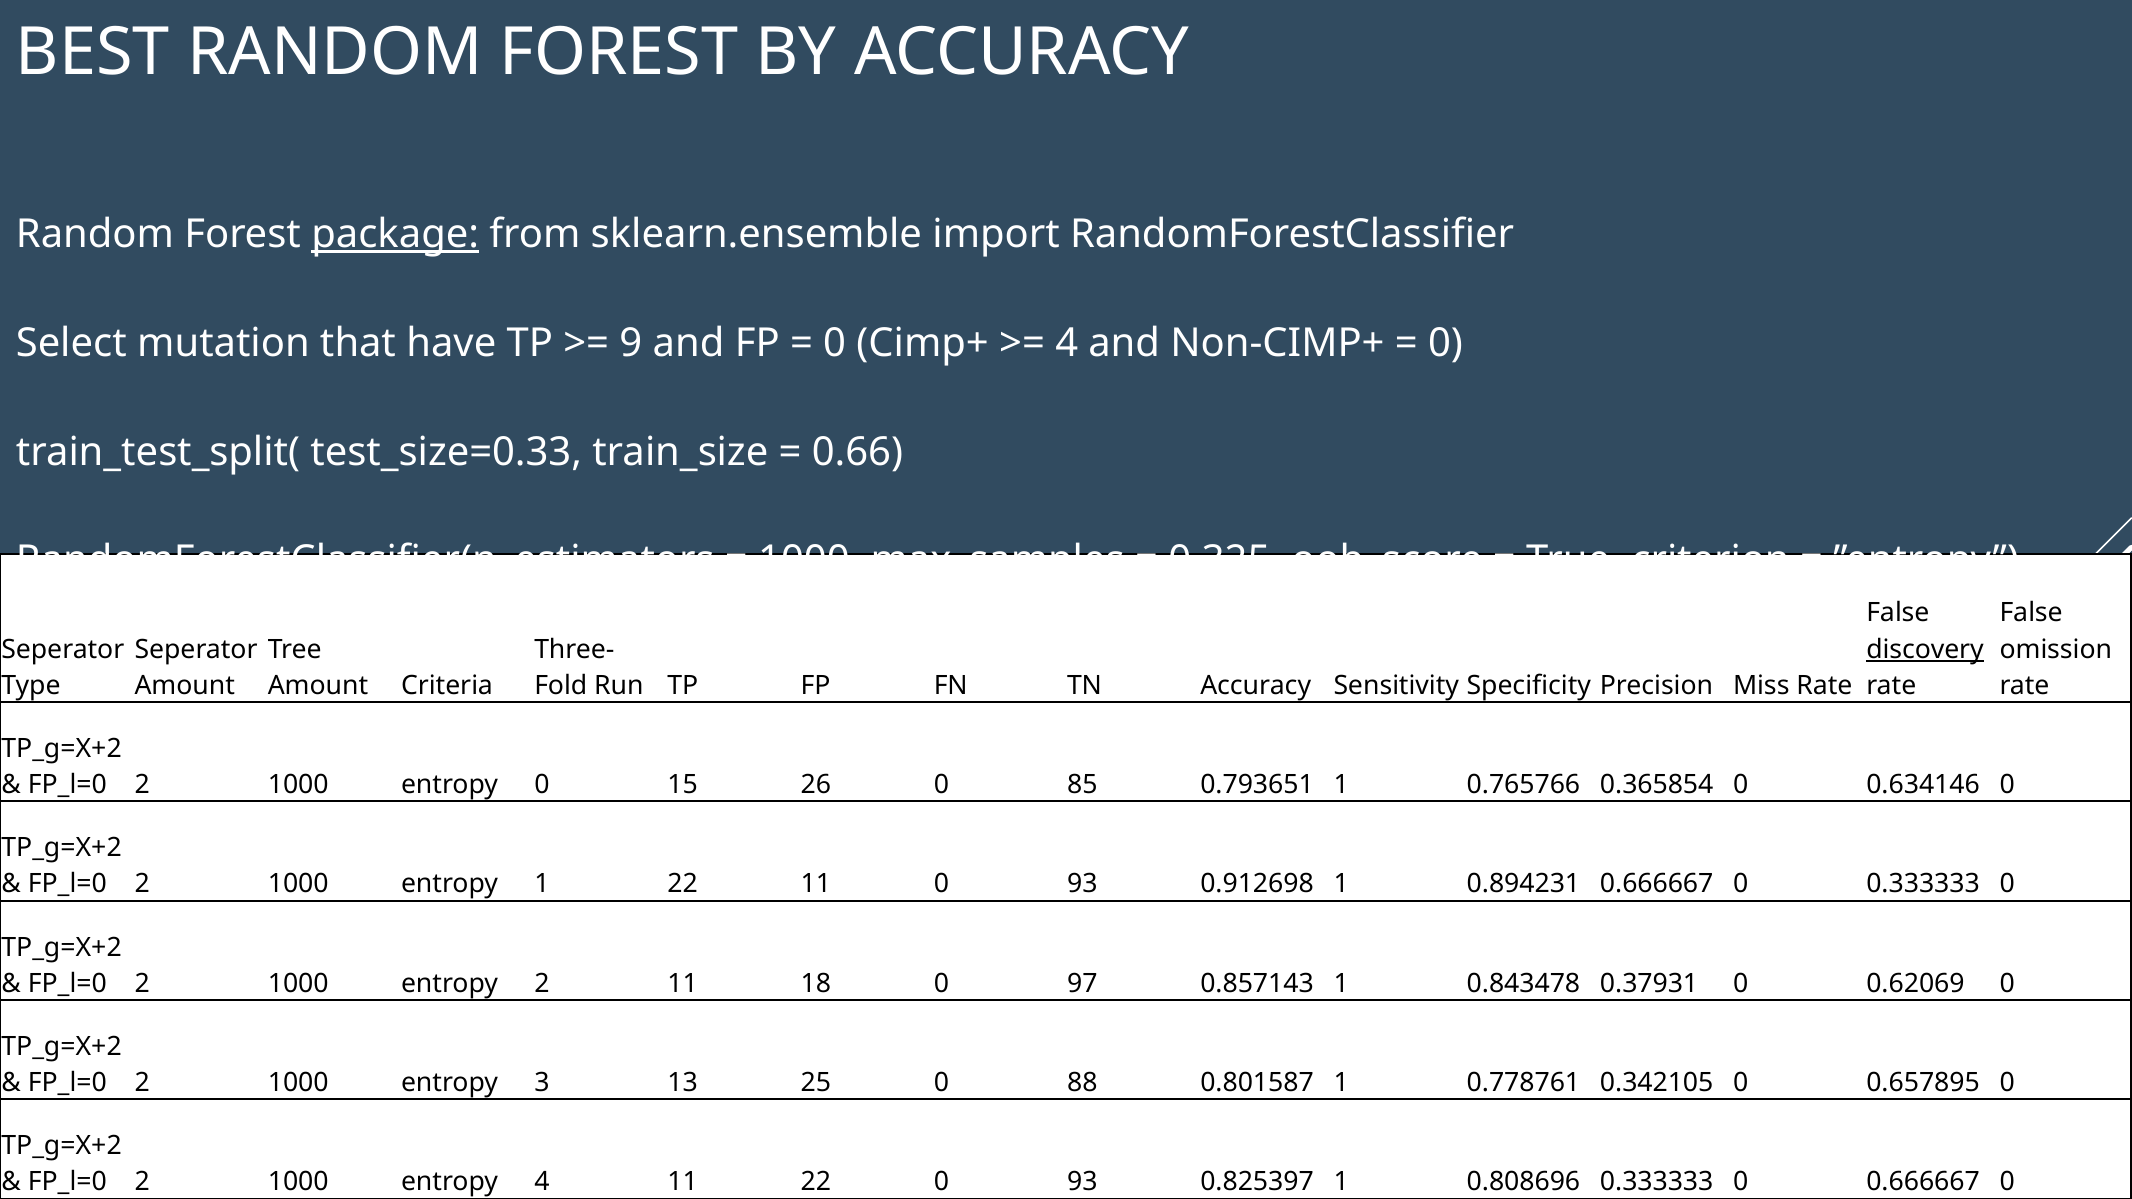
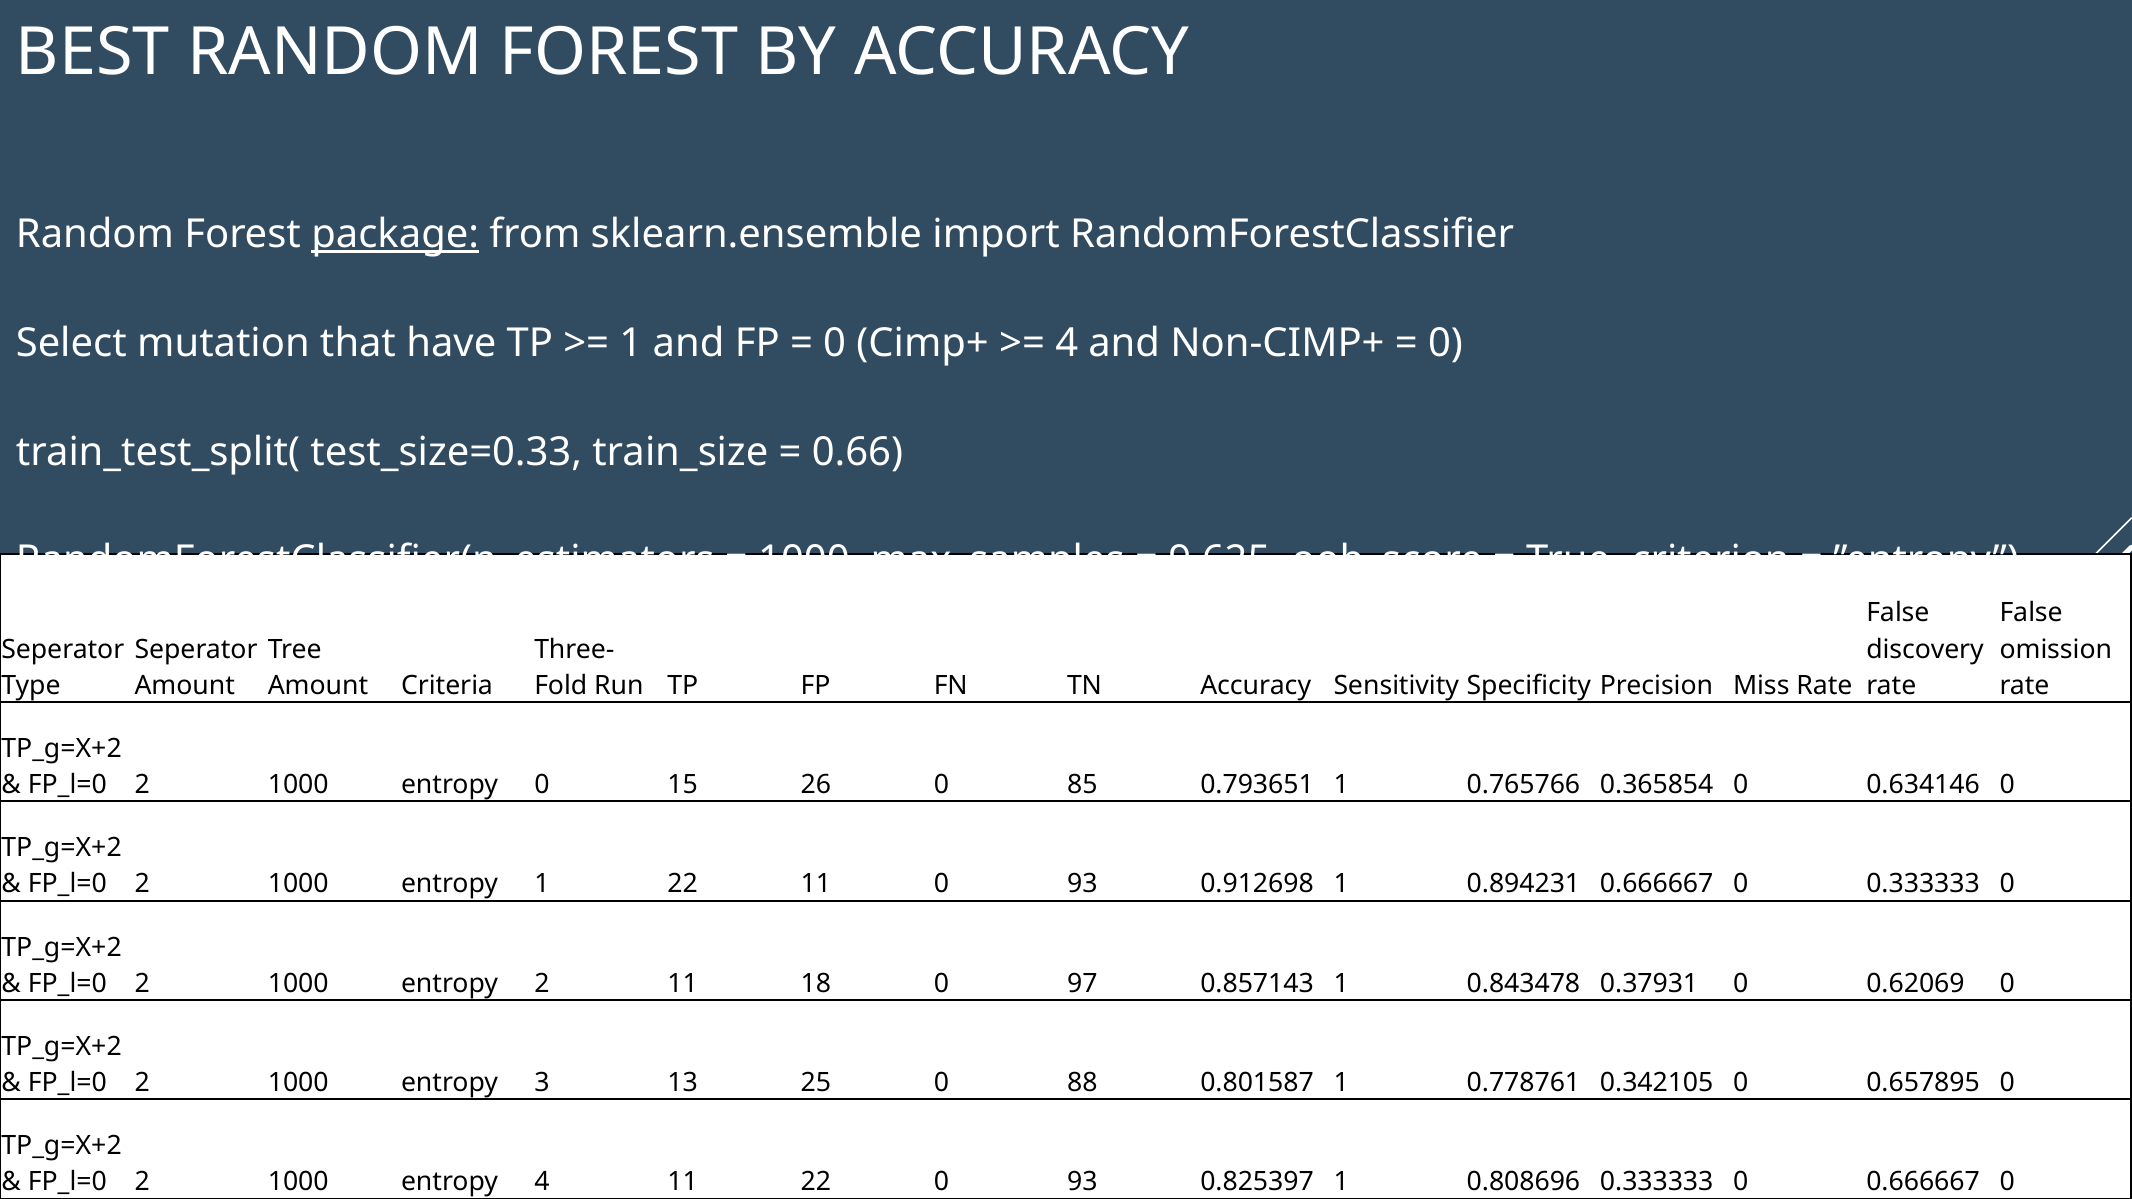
9: 9 -> 1 (631, 343)
0.325: 0.325 -> 9.625 (1225, 561)
discovery underline: present -> none (1925, 649)
